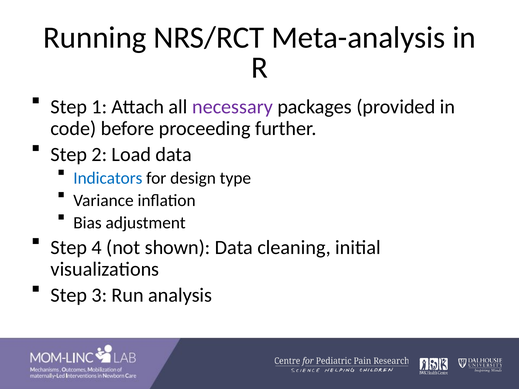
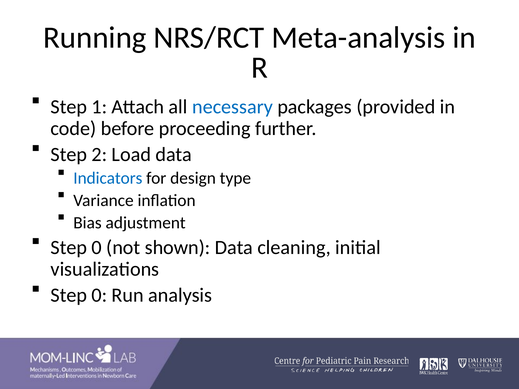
necessary colour: purple -> blue (232, 107)
4: 4 -> 0 (97, 248)
3: 3 -> 0 (99, 295)
